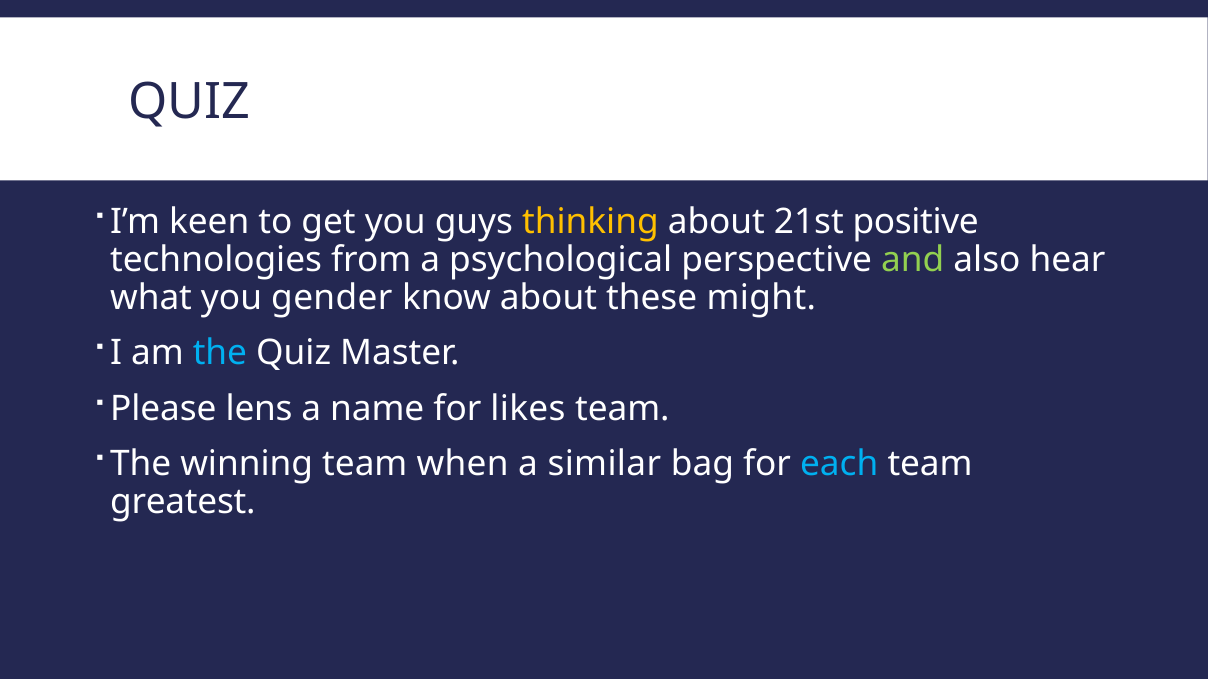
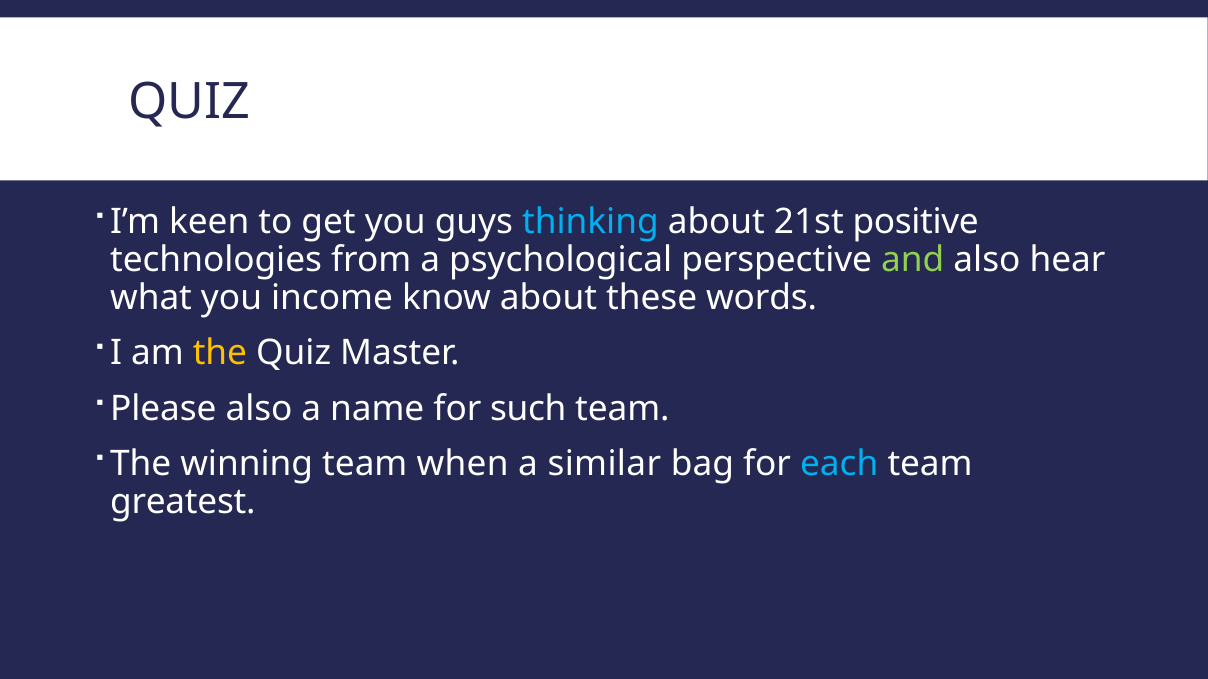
thinking colour: yellow -> light blue (590, 222)
gender: gender -> income (332, 298)
might: might -> words (762, 298)
the colour: light blue -> yellow (220, 353)
Please lens: lens -> also (259, 409)
likes: likes -> such (528, 409)
